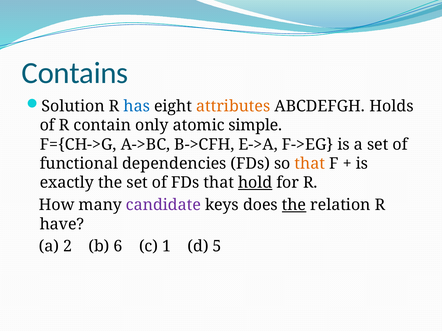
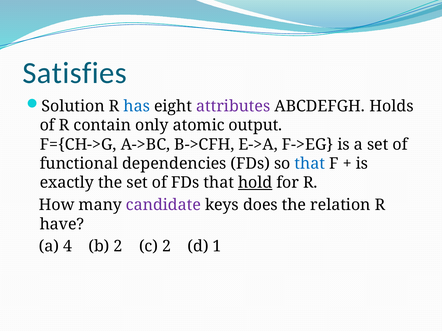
Contains: Contains -> Satisfies (75, 73)
attributes colour: orange -> purple (233, 106)
simple: simple -> output (255, 126)
that colour: orange -> blue (310, 164)
the underline: present -> none (294, 205)
2: 2 -> 4 (68, 247)
b 6: 6 -> 2 (118, 247)
c 1: 1 -> 2 (167, 247)
5: 5 -> 1 (217, 247)
